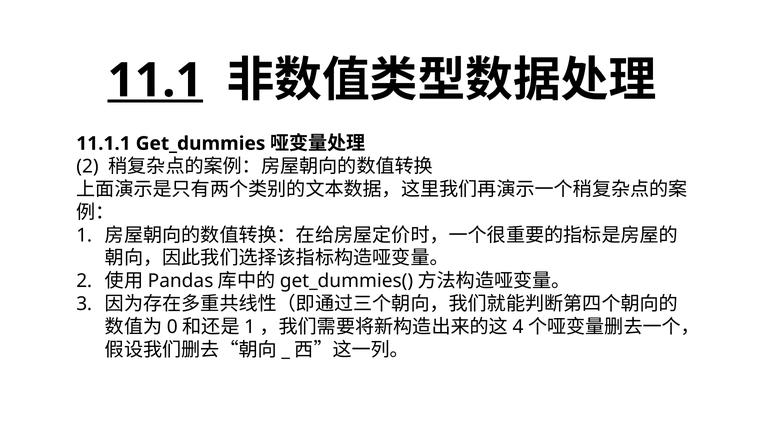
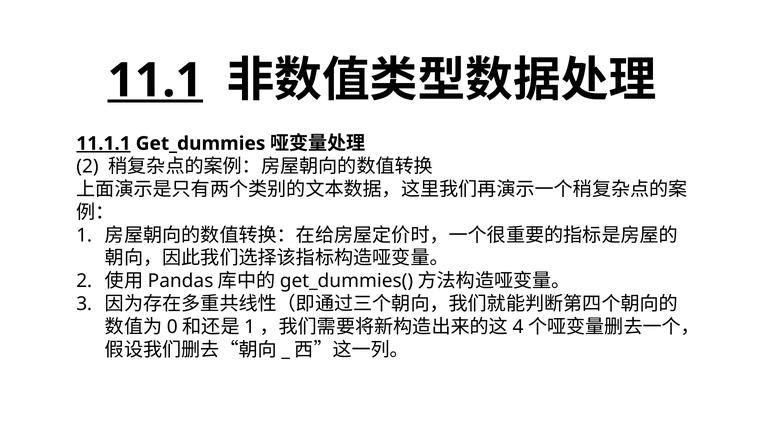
11.1.1 underline: none -> present (104, 143)
